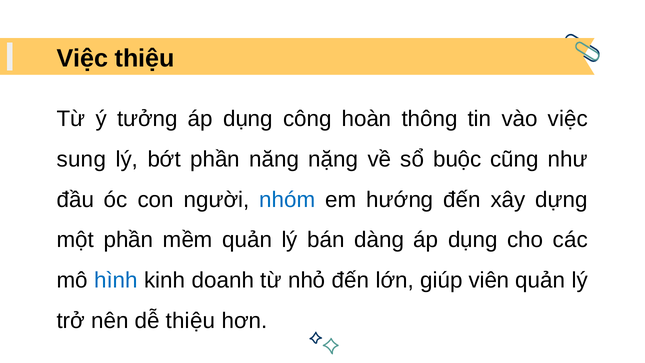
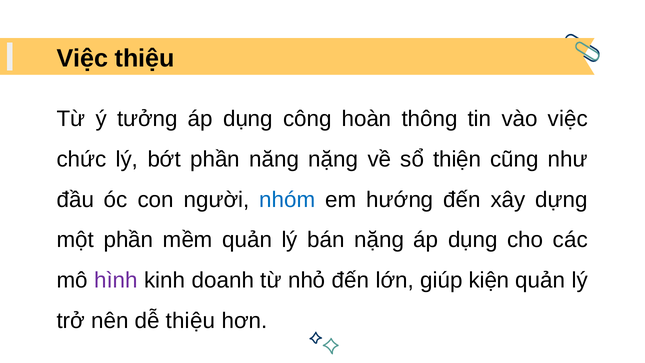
sung: sung -> chức (82, 159)
buộc: buộc -> thiện (457, 159)
bán dàng: dàng -> nặng (379, 240)
hình colour: blue -> purple (116, 280)
viên: viên -> kiện (489, 280)
